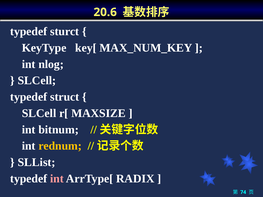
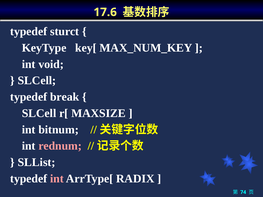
20.6: 20.6 -> 17.6 (105, 12)
nlog: nlog -> void (51, 64)
struct: struct -> break (65, 97)
rednum colour: yellow -> pink (60, 146)
